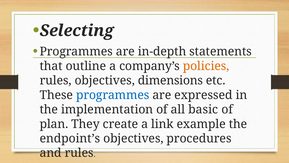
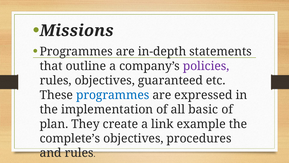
Selecting: Selecting -> Missions (77, 31)
policies colour: orange -> purple (206, 66)
dimensions: dimensions -> guaranteed (170, 80)
endpoint’s: endpoint’s -> complete’s (70, 138)
